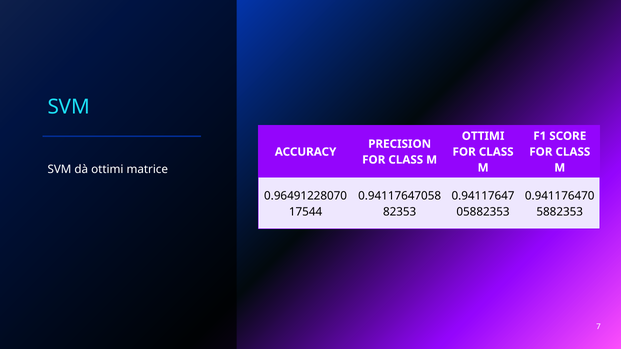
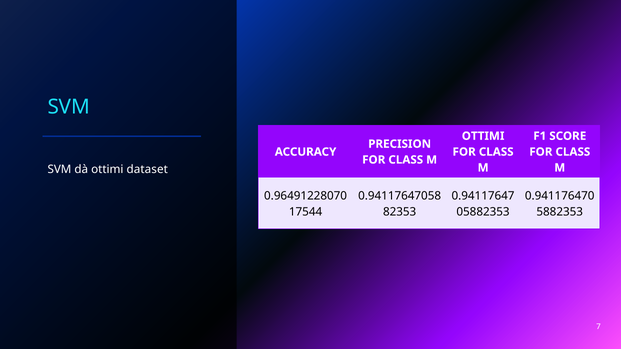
matrice: matrice -> dataset (147, 170)
